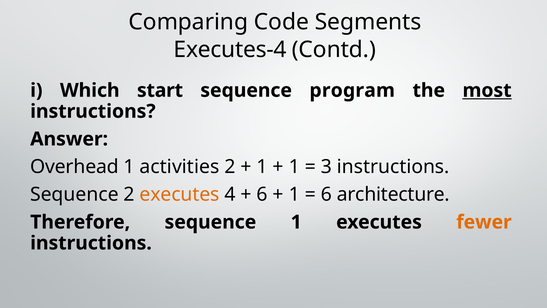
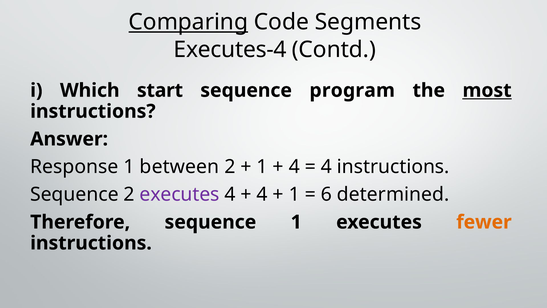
Comparing underline: none -> present (188, 22)
Overhead: Overhead -> Response (74, 167)
activities: activities -> between (179, 167)
1: 1 -> 4 (294, 167)
3: 3 -> 4 (326, 167)
executes colour: orange -> purple (180, 194)
6: 6 -> 4 (262, 194)
architecture: architecture -> determined (393, 194)
